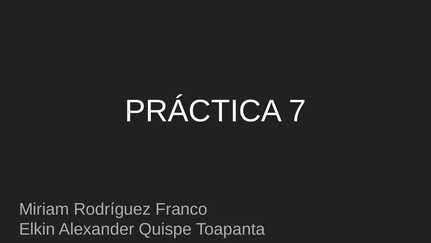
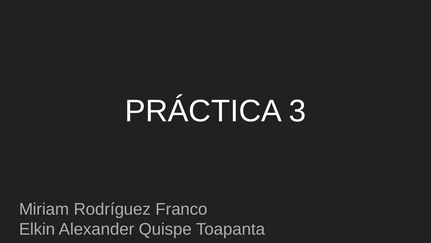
7: 7 -> 3 (297, 111)
